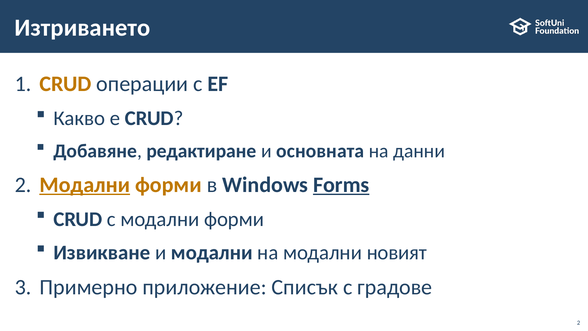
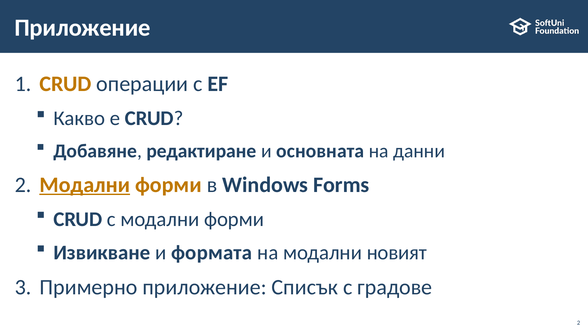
Изтриването: Изтриването -> Приложение (82, 28)
Forms underline: present -> none (341, 185)
и модални: модални -> формата (212, 253)
